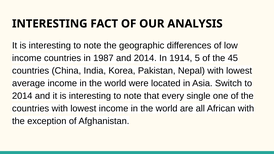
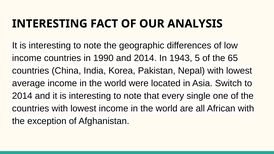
1987: 1987 -> 1990 (103, 58)
1914: 1914 -> 1943 (181, 58)
45: 45 -> 65 (233, 58)
